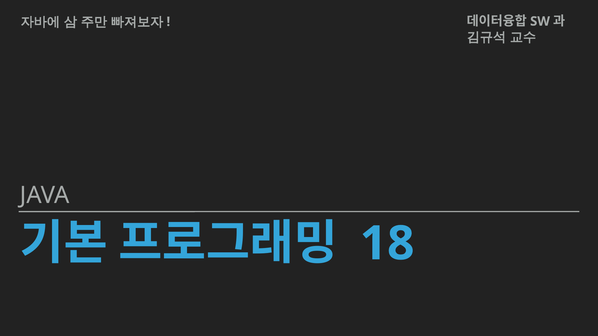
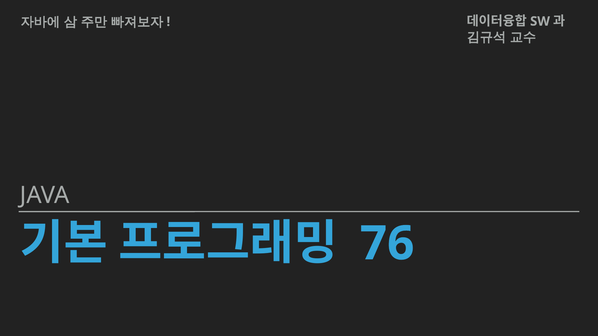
18: 18 -> 76 (387, 244)
